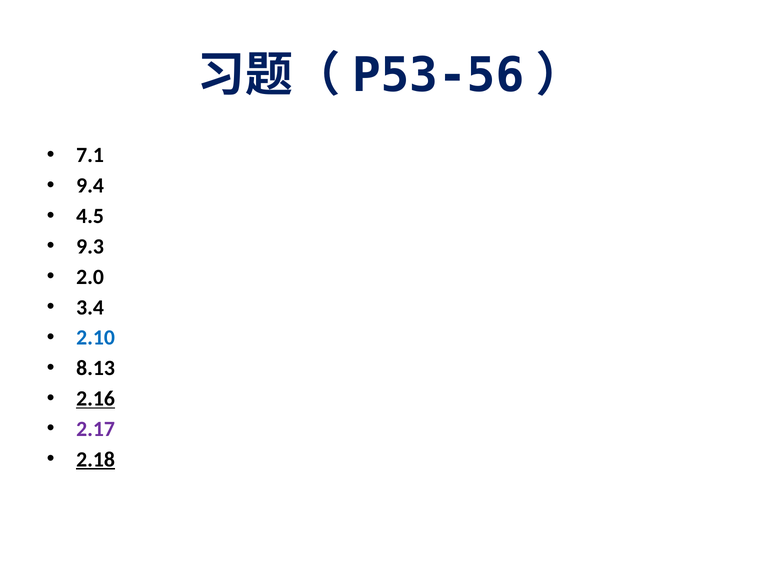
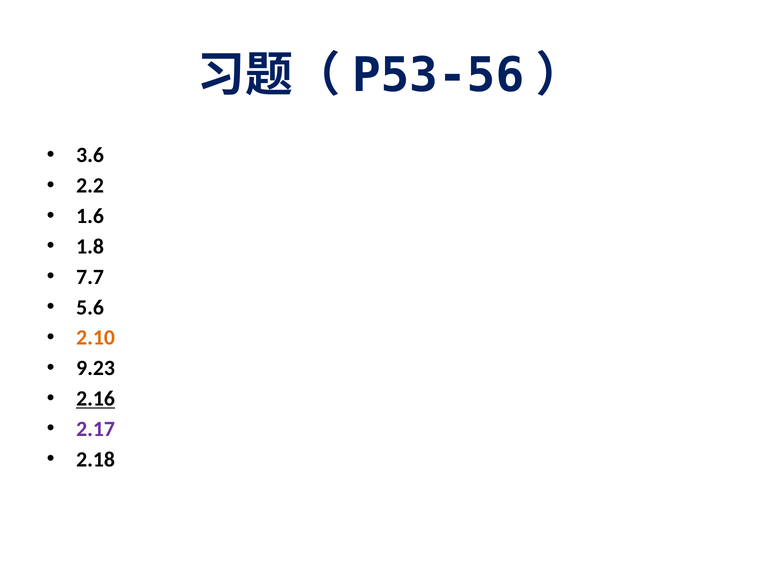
7.1: 7.1 -> 3.6 (90, 155)
9.4: 9.4 -> 2.2 (90, 186)
4.5: 4.5 -> 1.6 (90, 216)
9.3: 9.3 -> 1.8 (90, 246)
2.0: 2.0 -> 7.7 (90, 277)
3.4: 3.4 -> 5.6 (90, 307)
2.10 colour: blue -> orange (96, 338)
8.13: 8.13 -> 9.23 (96, 368)
2.18 underline: present -> none (96, 459)
